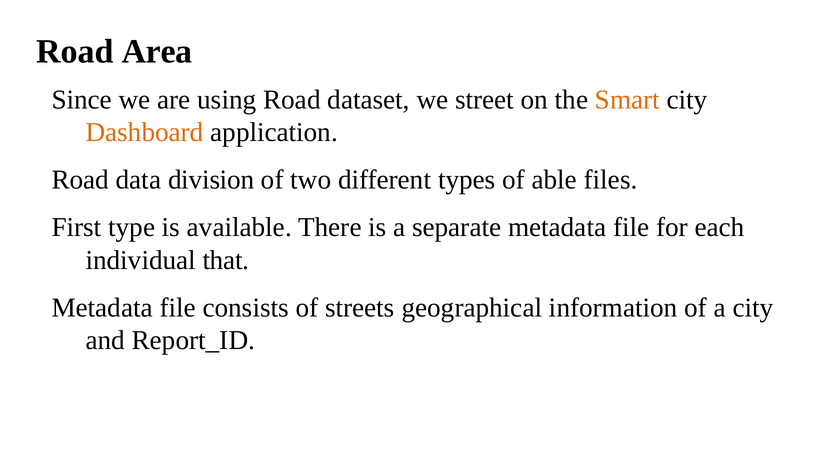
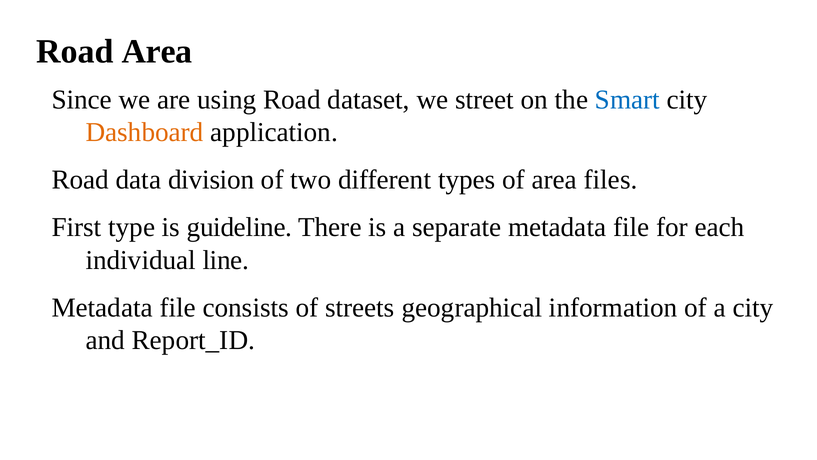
Smart colour: orange -> blue (627, 100)
of able: able -> area (554, 180)
available: available -> guideline (239, 227)
that: that -> line (226, 260)
